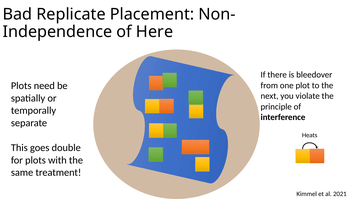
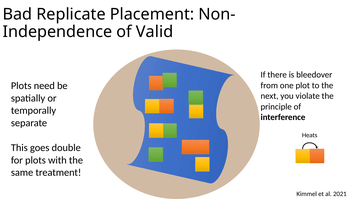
Here: Here -> Valid (155, 32)
